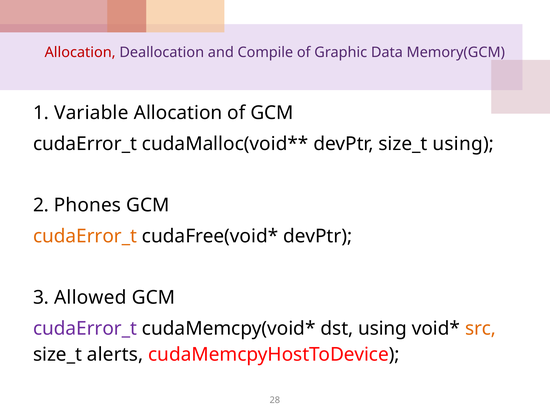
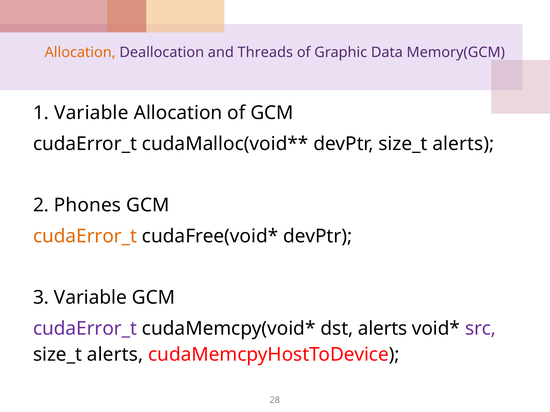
Allocation colour: red -> orange (80, 52)
Compile: Compile -> Threads (265, 52)
devPtr size_t using: using -> alerts (463, 144)
3 Allowed: Allowed -> Variable (90, 298)
dst using: using -> alerts (383, 329)
src colour: orange -> purple (481, 329)
